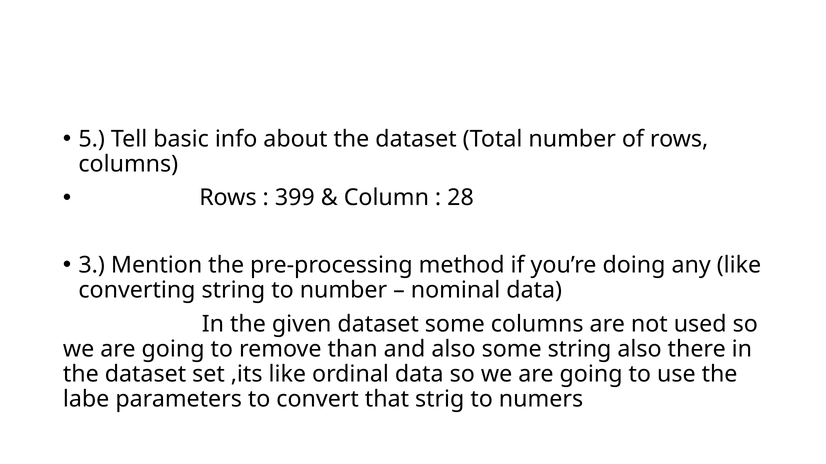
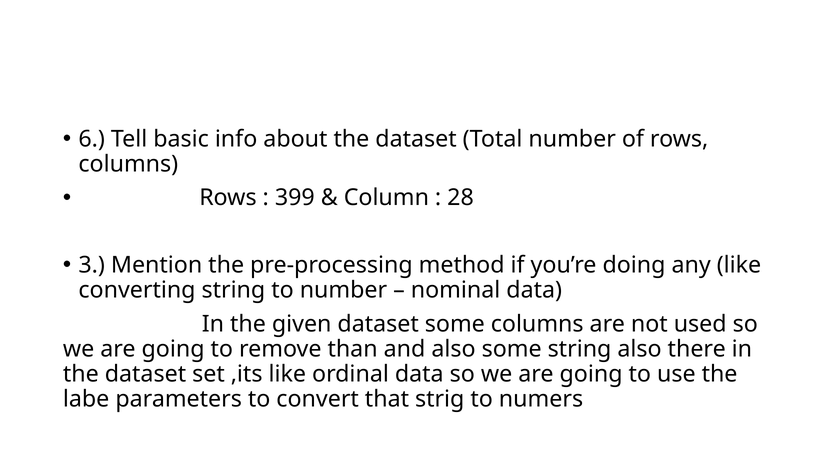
5: 5 -> 6 (92, 139)
